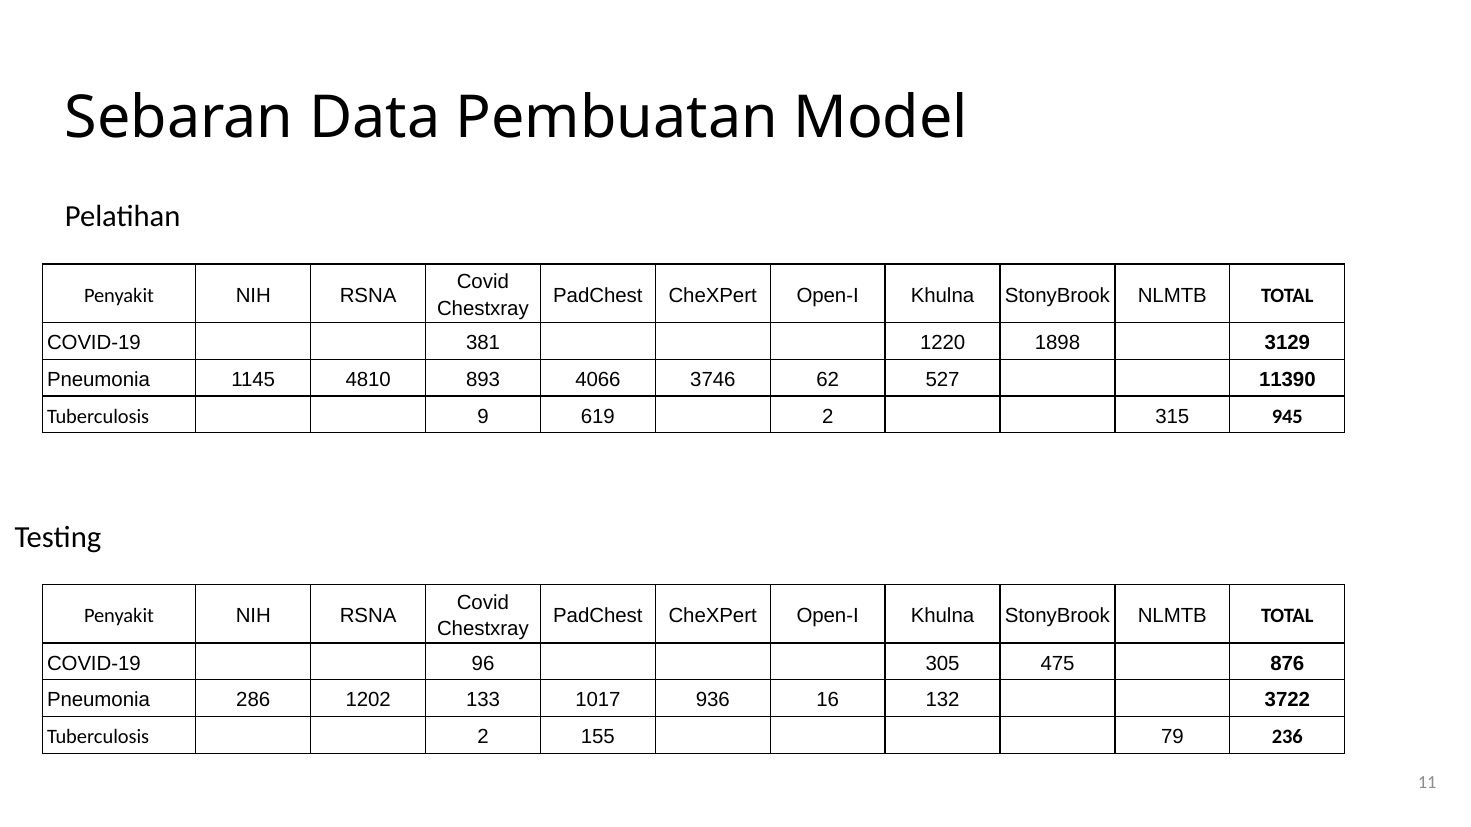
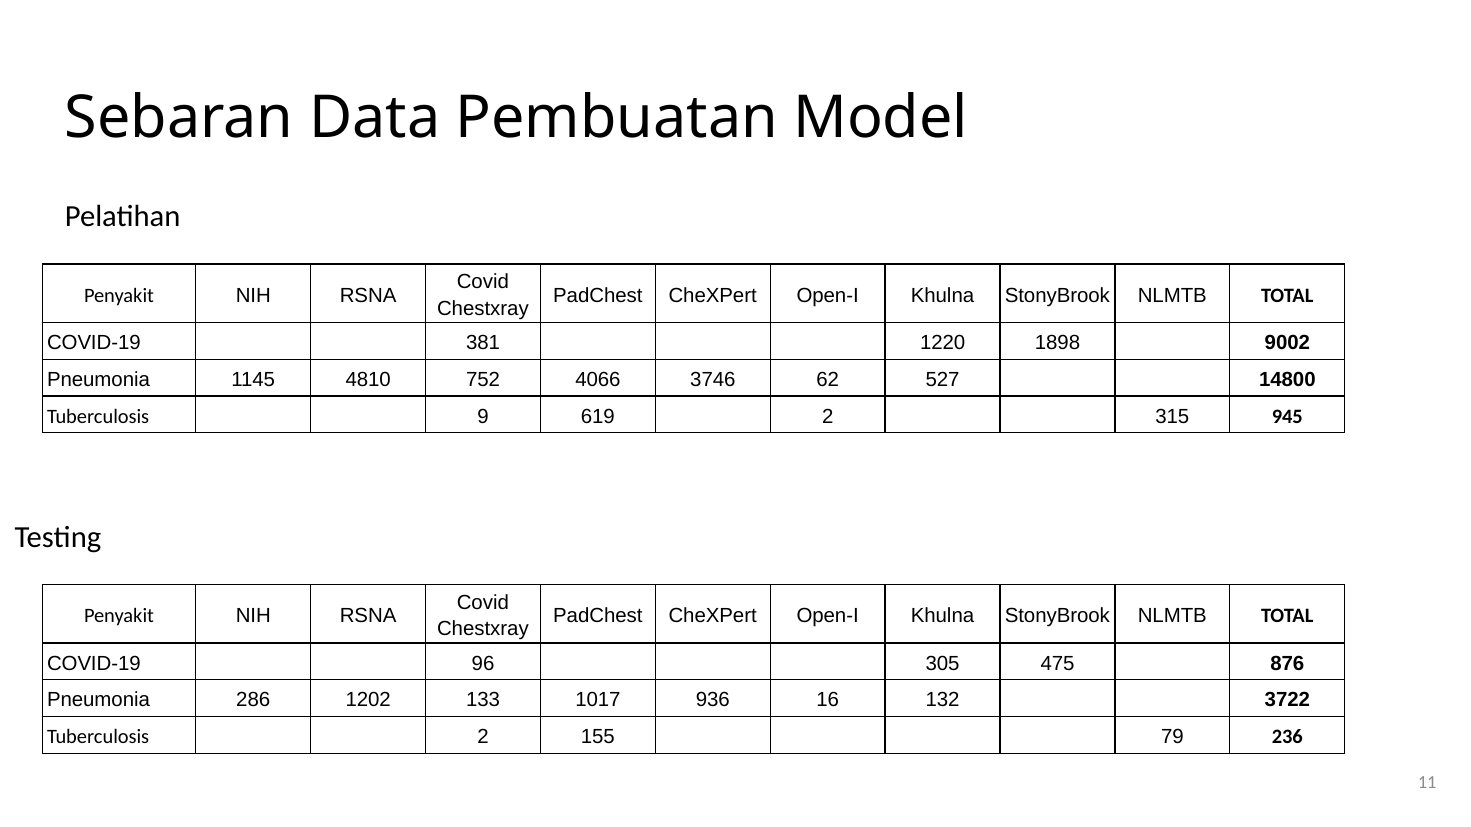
3129: 3129 -> 9002 (1287, 343)
893: 893 -> 752 (483, 380)
11390: 11390 -> 14800 (1287, 380)
